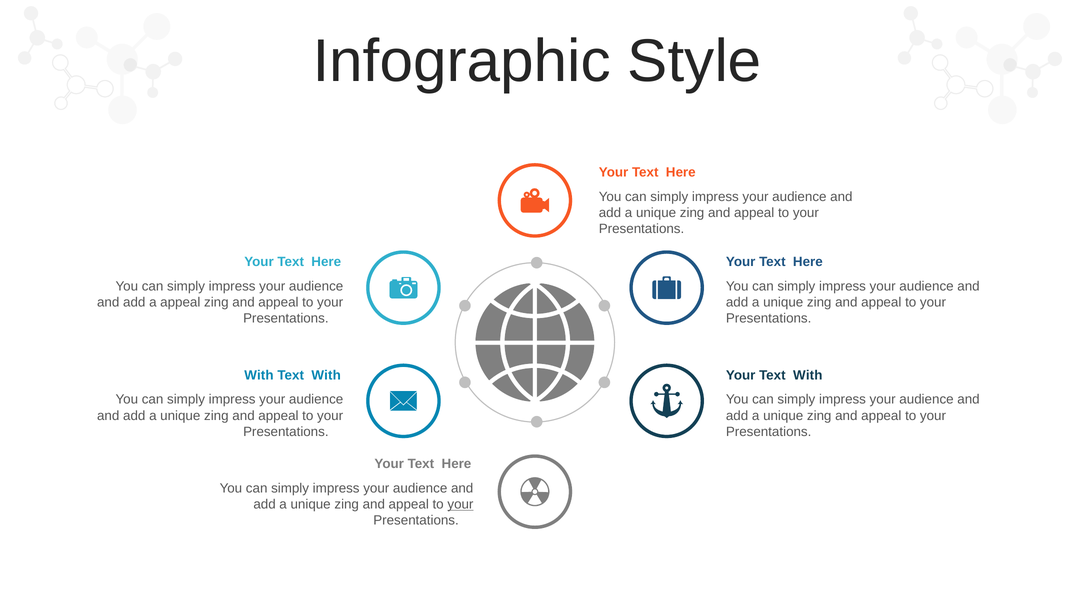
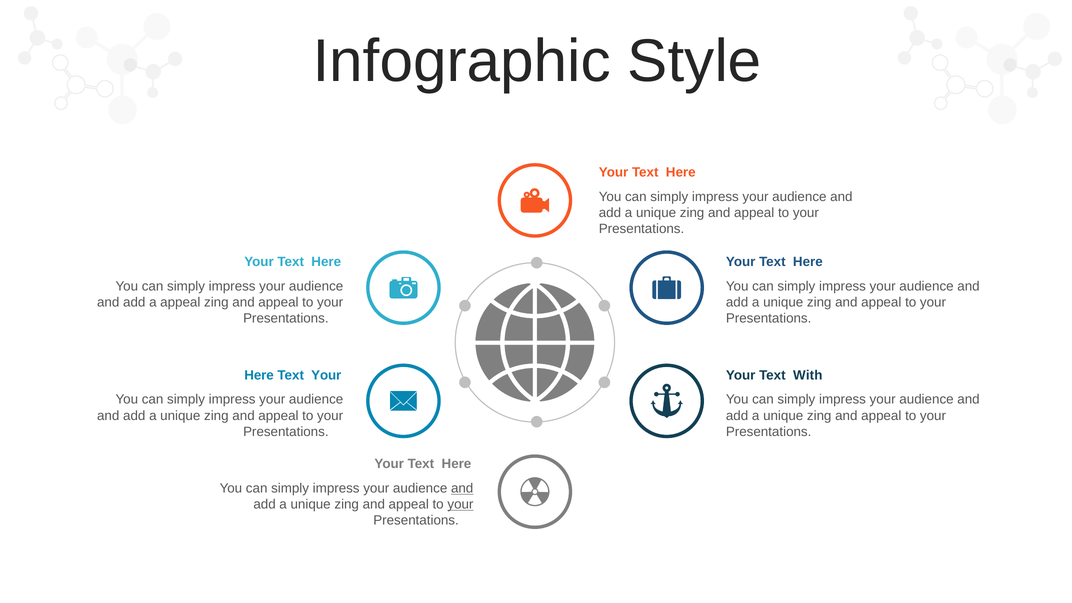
With: With -> Here (259, 375)
With: With -> Your (326, 375)
and underline: none -> present (462, 488)
